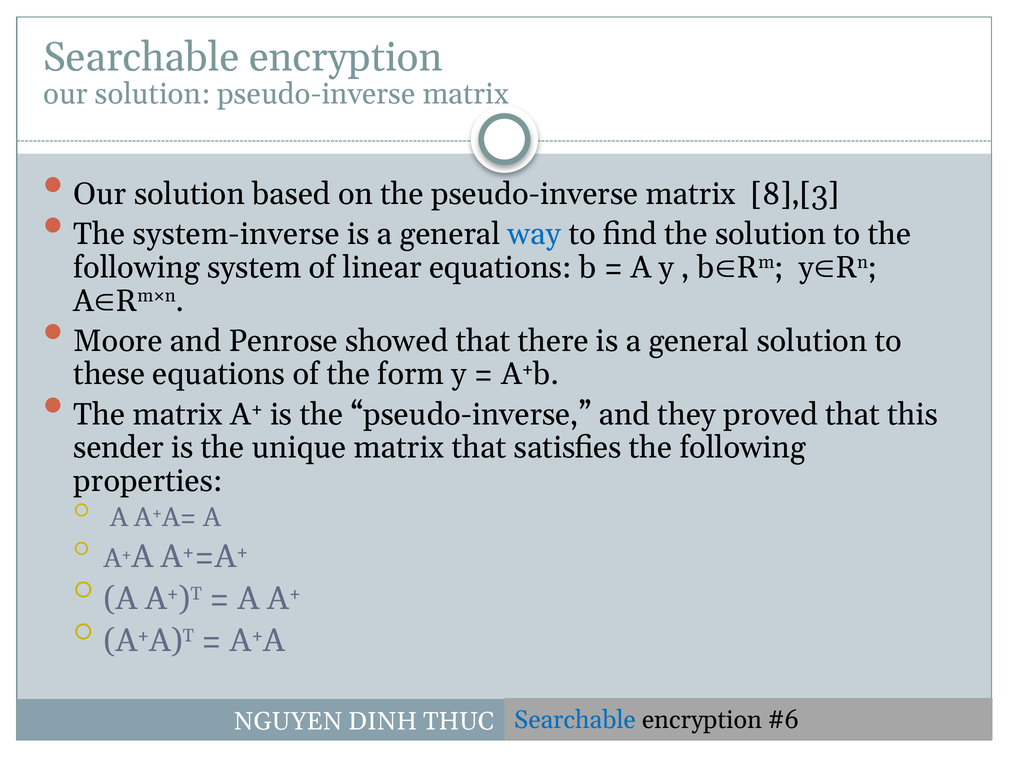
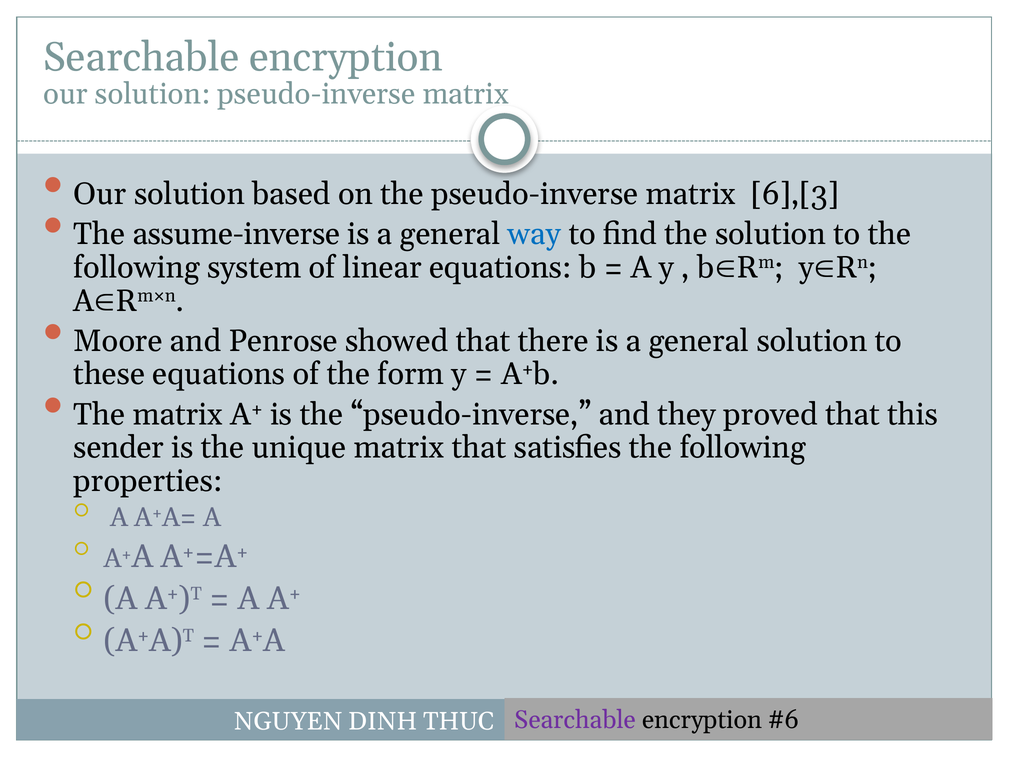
8],[3: 8],[3 -> 6],[3 (795, 194)
system-inverse: system-inverse -> assume-inverse (236, 234)
Searchable colour: blue -> purple (575, 720)
